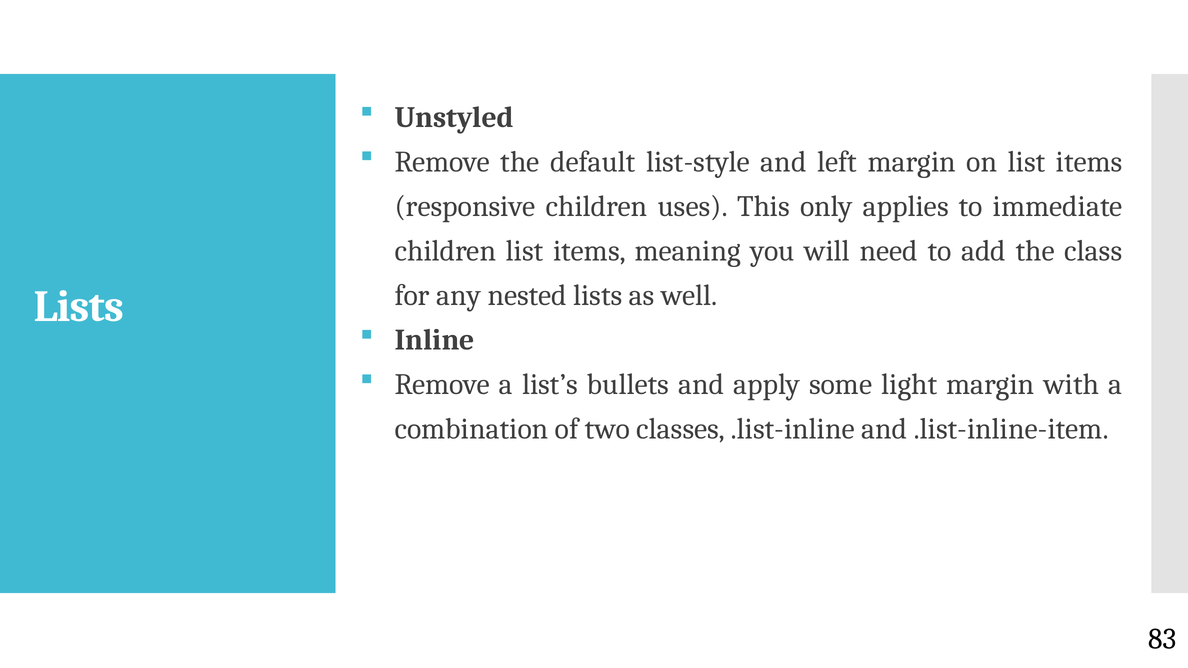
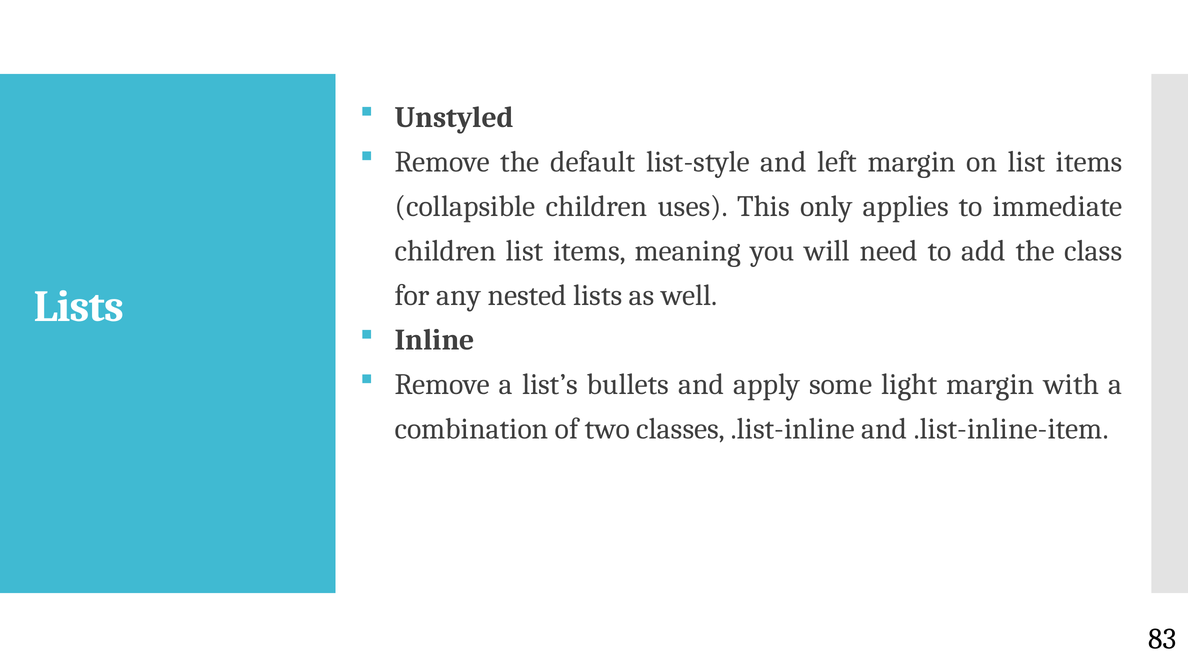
responsive: responsive -> collapsible (465, 207)
